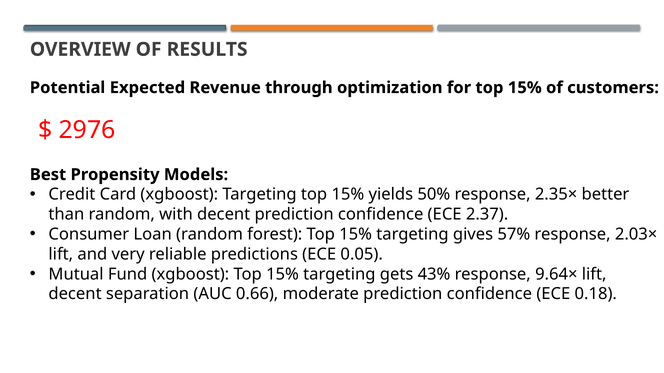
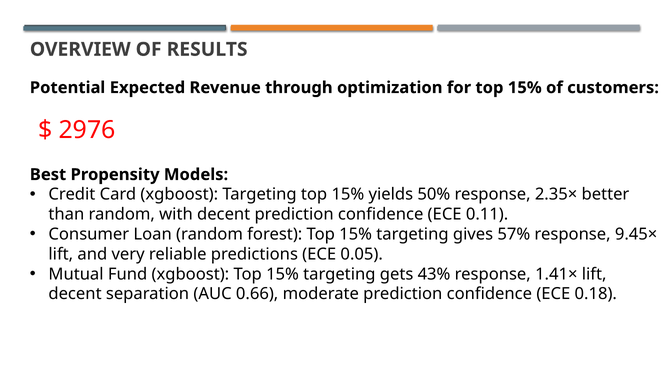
2.37: 2.37 -> 0.11 (487, 215)
2.03×: 2.03× -> 9.45× (636, 235)
9.64×: 9.64× -> 1.41× (556, 274)
